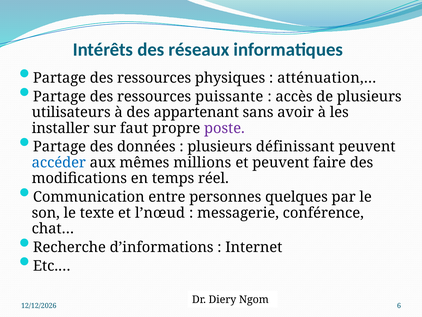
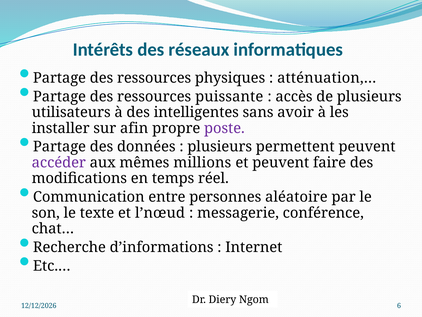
appartenant: appartenant -> intelligentes (196, 112)
faut: faut -> afin (134, 128)
définissant: définissant -> permettent (295, 147)
accéder colour: blue -> purple (59, 162)
quelques: quelques -> aléatoire (296, 197)
